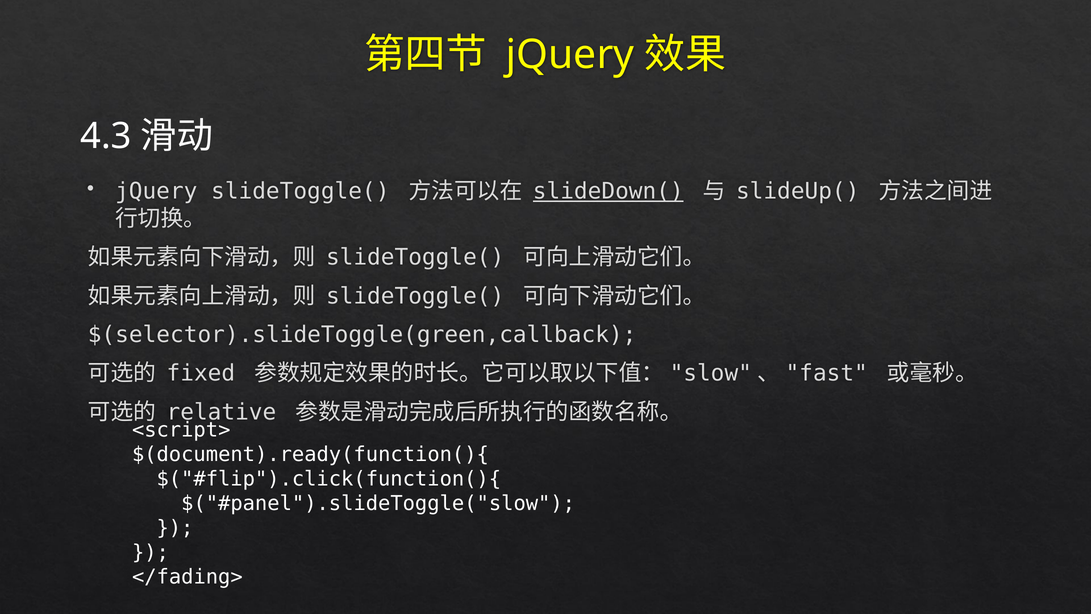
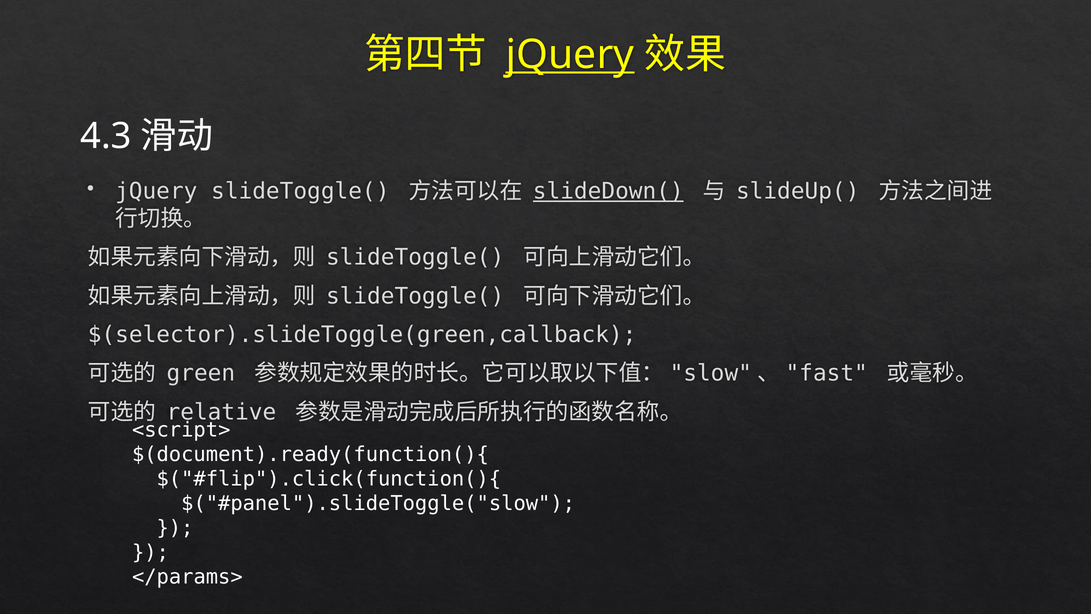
jQuery underline: none -> present (570, 55)
fixed: fixed -> green (201, 373)
</fading>: </fading> -> </params> (187, 577)
